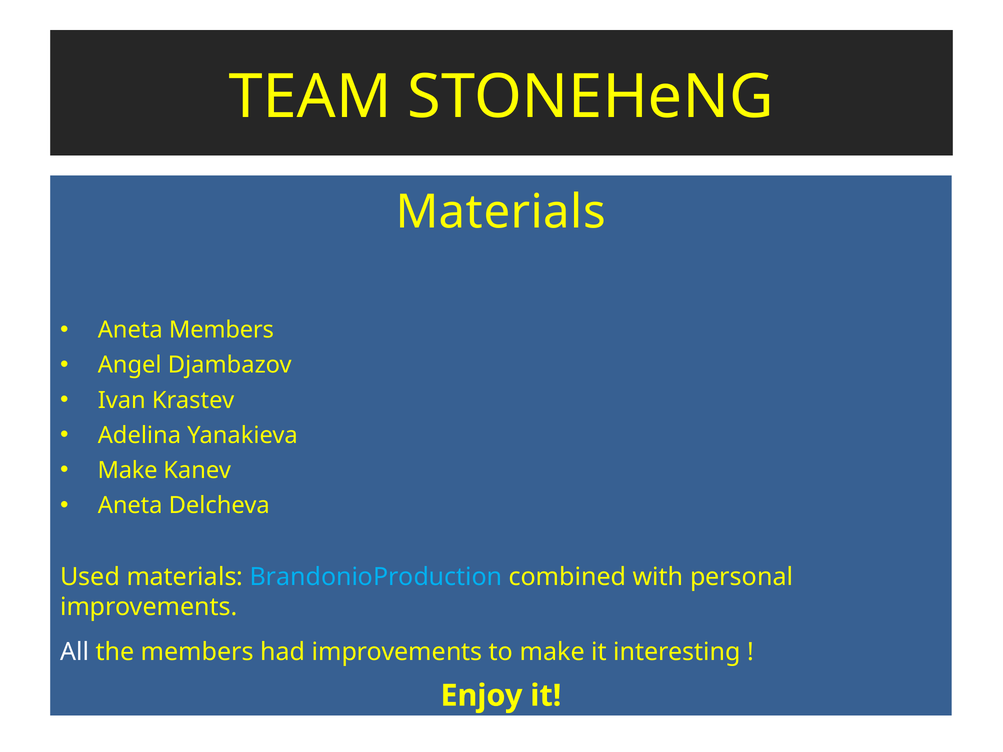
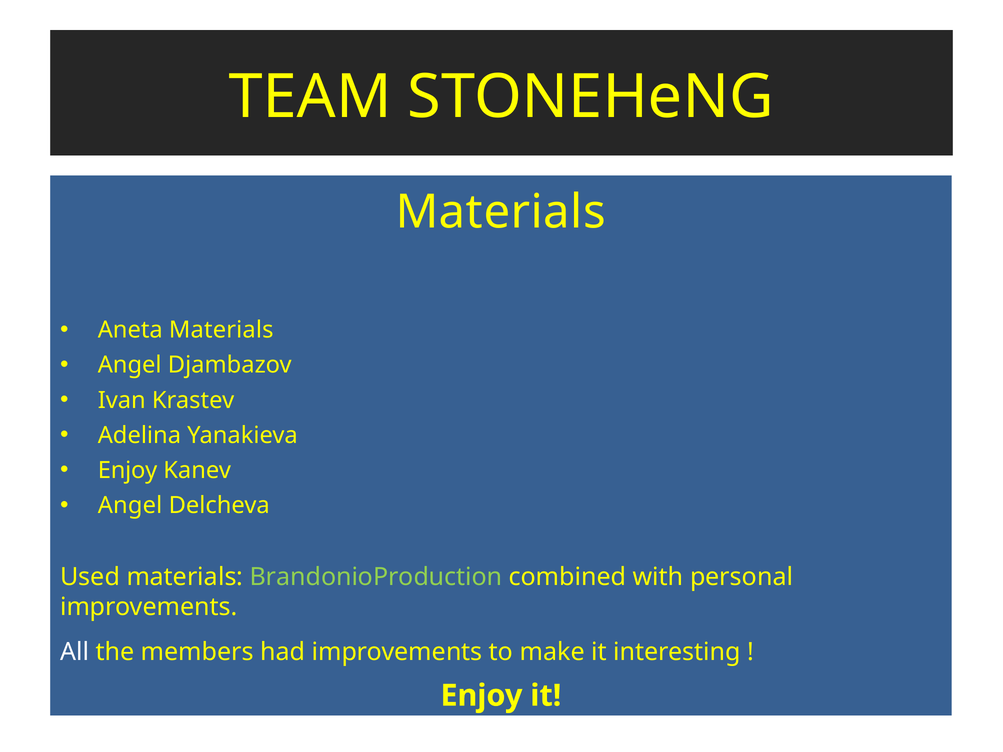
Aneta Members: Members -> Materials (221, 330)
Make: Make -> Enjoy (128, 471)
Aneta: Aneta -> Angel (130, 506)
BrandonioProduction colour: light blue -> light green (376, 577)
